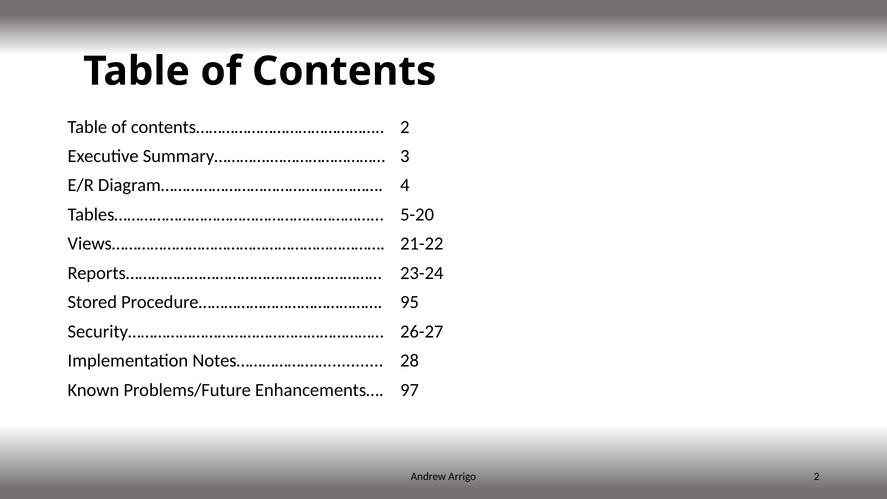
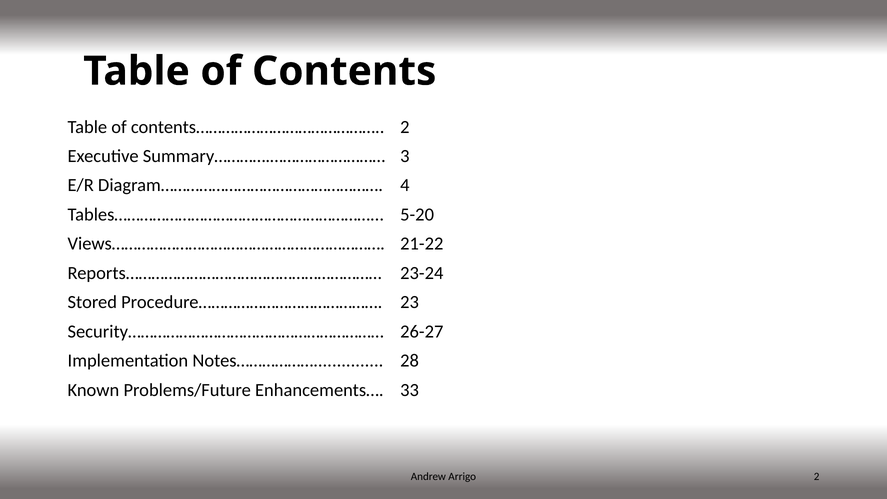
95: 95 -> 23 (410, 302)
97: 97 -> 33 (410, 390)
